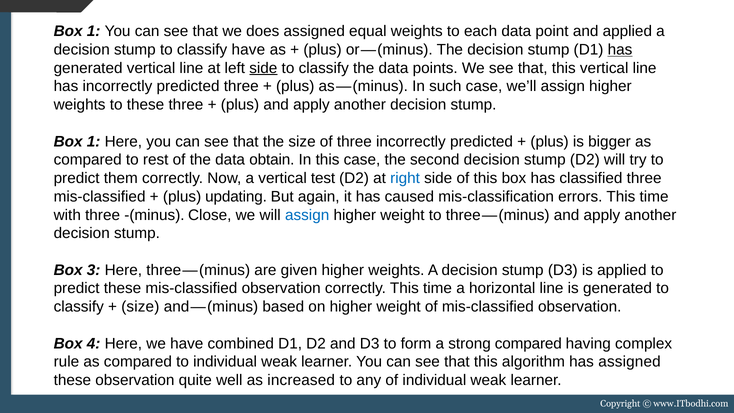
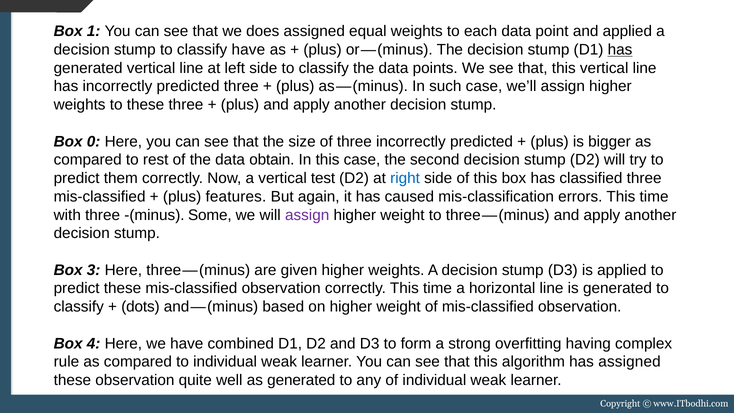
side underline: present -> none (263, 68)
1: 1 -> 0 (94, 141)
updating: updating -> features (236, 197)
Close: Close -> Some (210, 215)
assign colour: blue -> purple (307, 215)
size: size -> dots (140, 307)
strong compared: compared -> overfitting (528, 343)
as increased: increased -> generated (301, 380)
